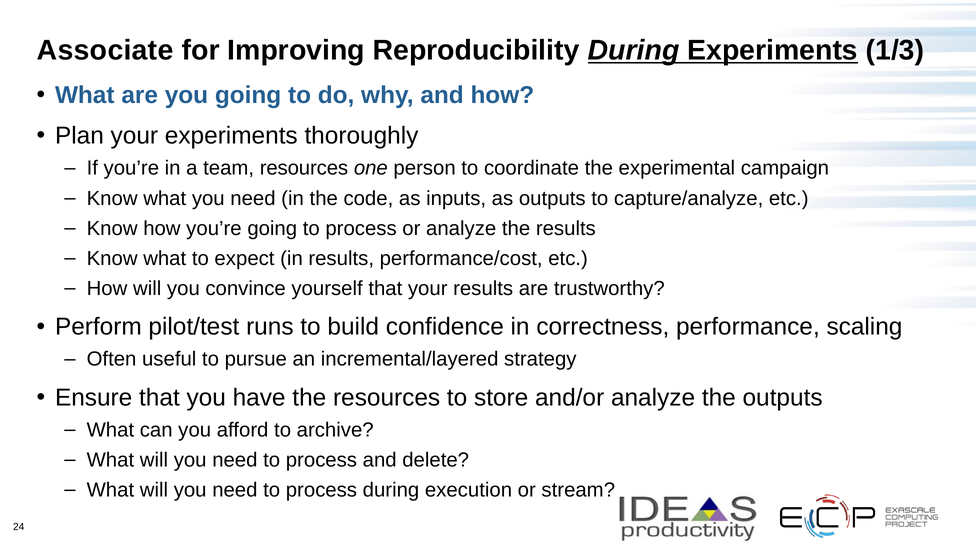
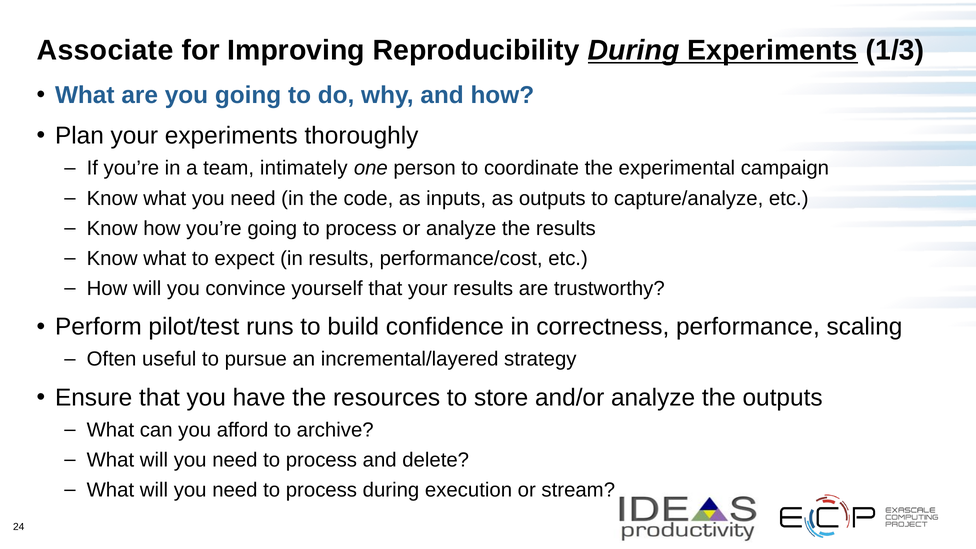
team resources: resources -> intimately (304, 168)
